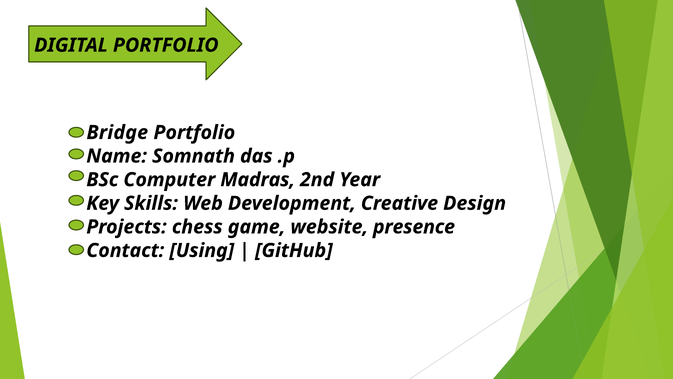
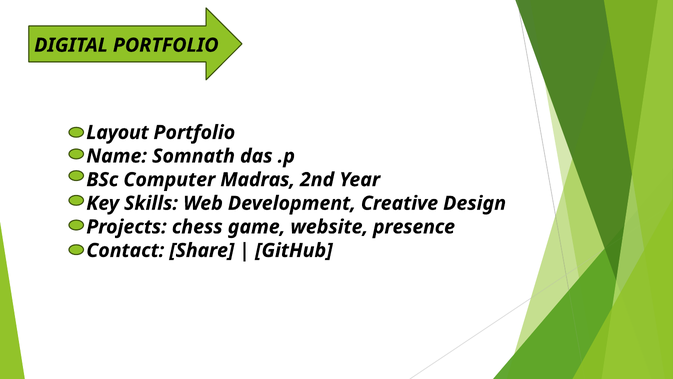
Bridge: Bridge -> Layout (117, 132)
Using: Using -> Share (202, 250)
